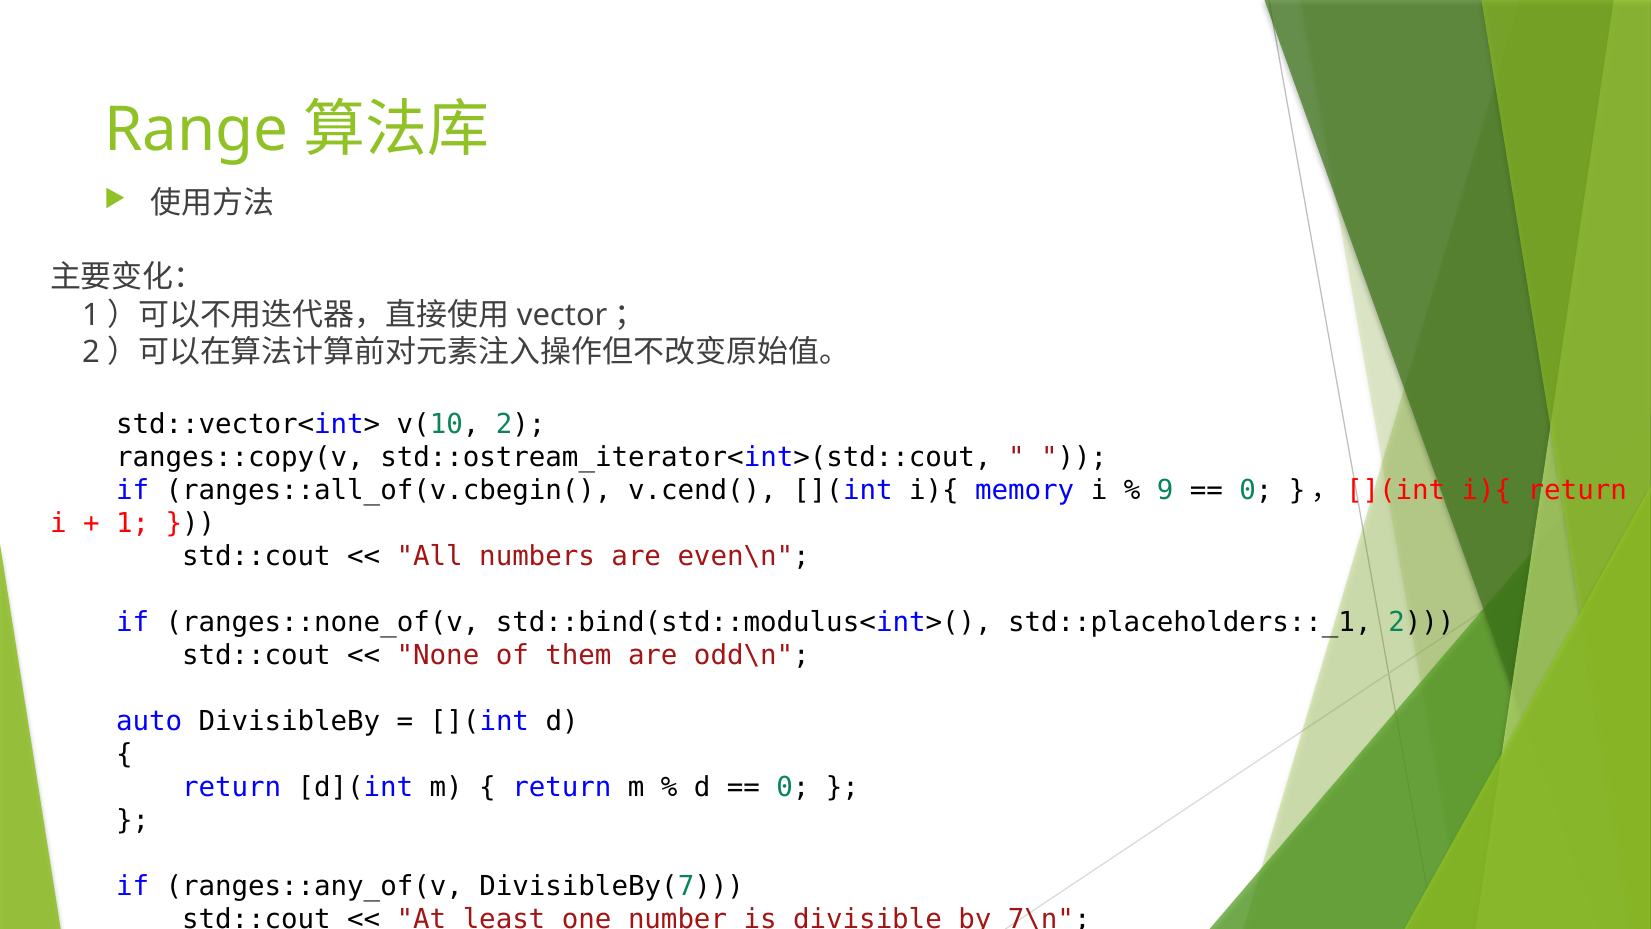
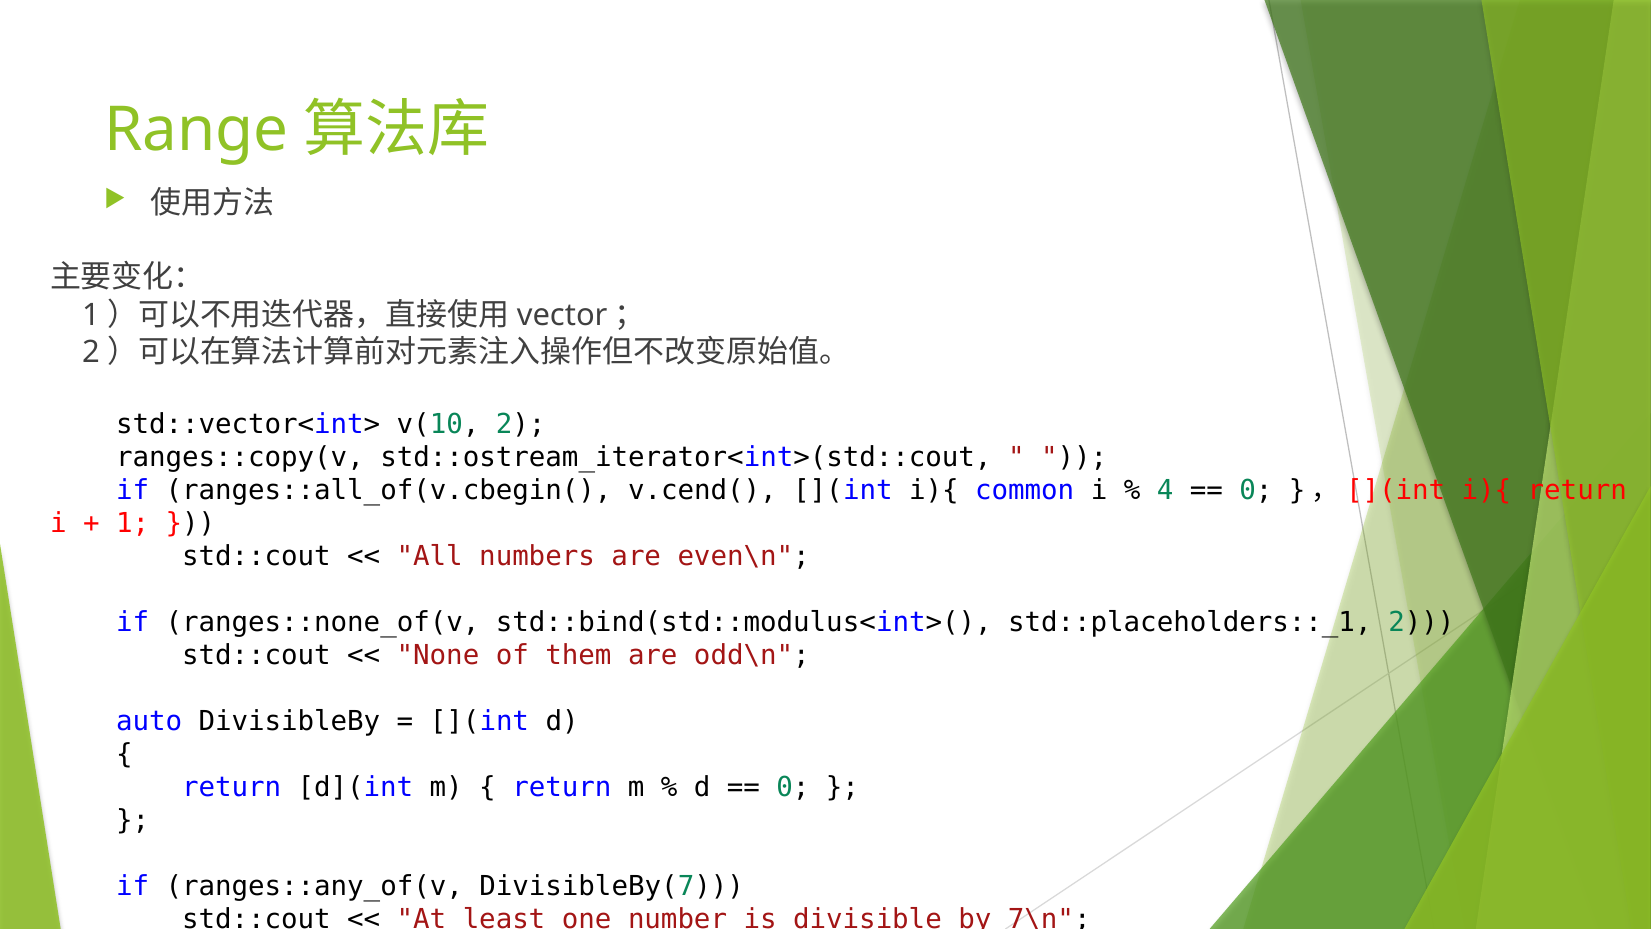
memory: memory -> common (1025, 490)
9: 9 -> 4 (1165, 490)
